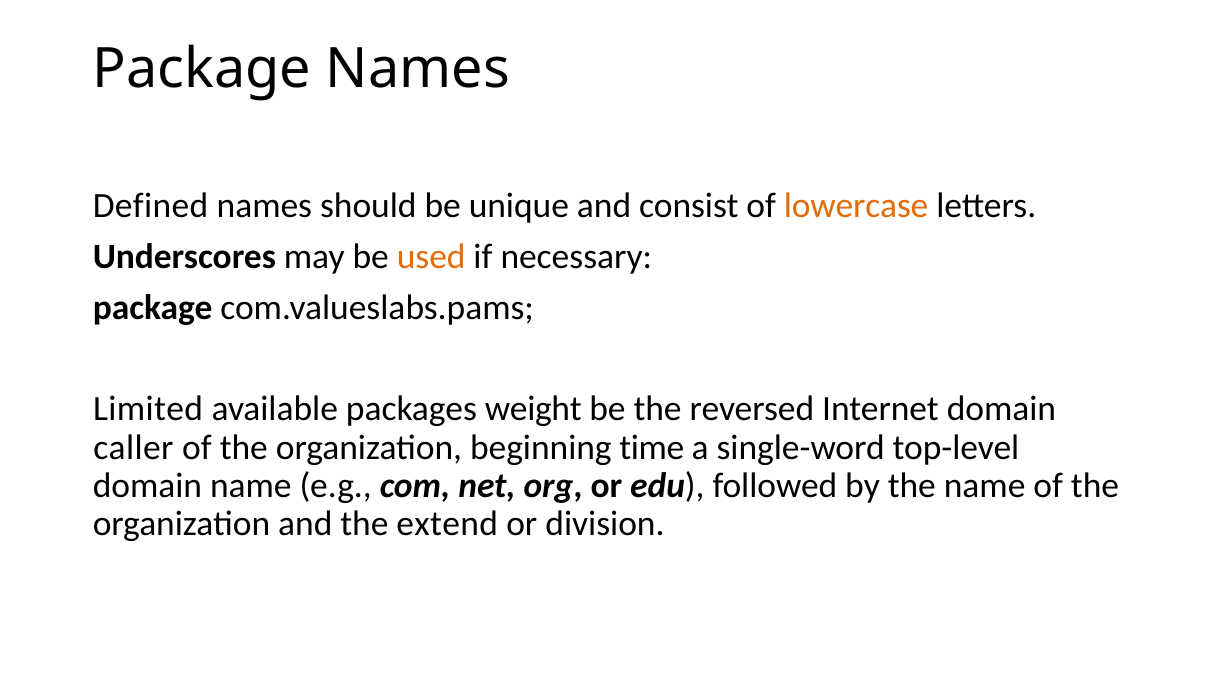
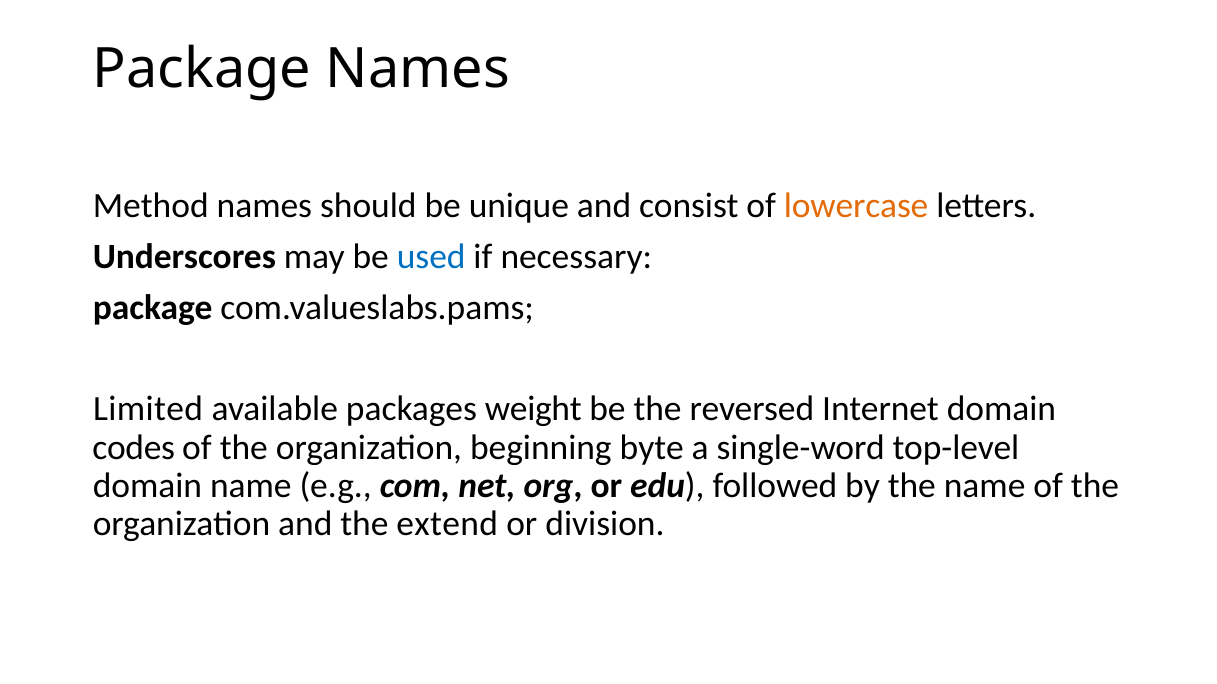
Defined: Defined -> Method (151, 206)
used colour: orange -> blue (431, 257)
caller: caller -> codes (134, 448)
time: time -> byte (652, 448)
